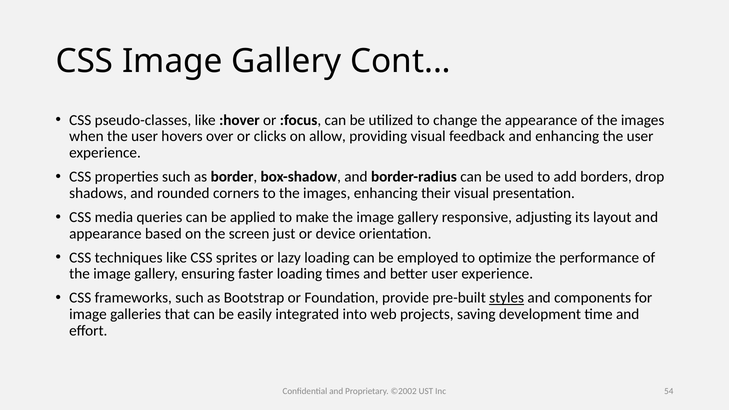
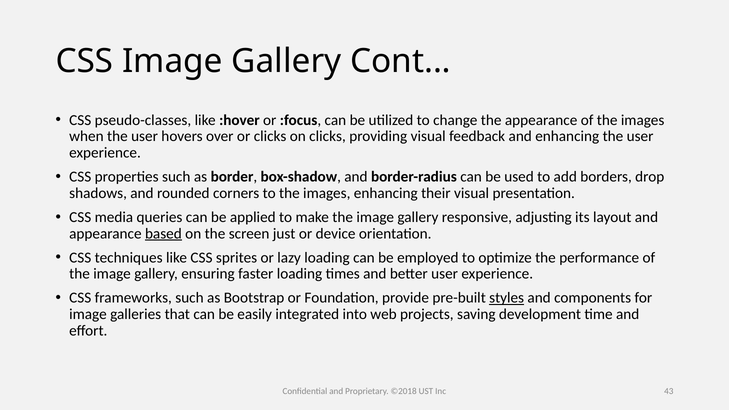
on allow: allow -> clicks (328, 136)
based underline: none -> present (163, 234)
©2002: ©2002 -> ©2018 (404, 392)
54: 54 -> 43 (669, 392)
